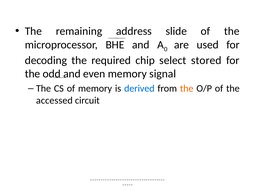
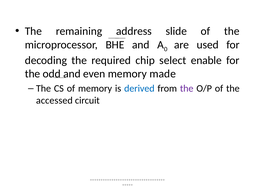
stored: stored -> enable (206, 60)
signal: signal -> made (163, 74)
the colour: orange -> purple (187, 89)
